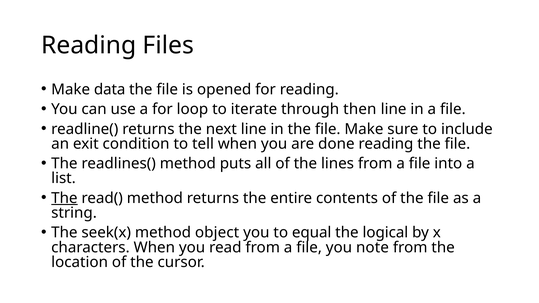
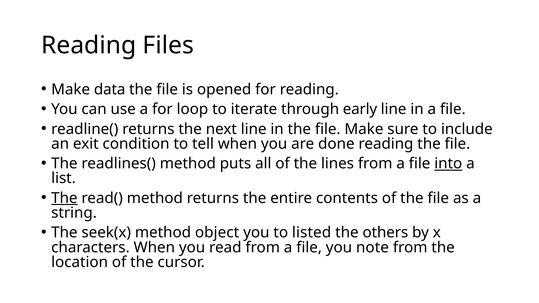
then: then -> early (360, 109)
into underline: none -> present (448, 164)
equal: equal -> listed (312, 233)
logical: logical -> others (385, 233)
